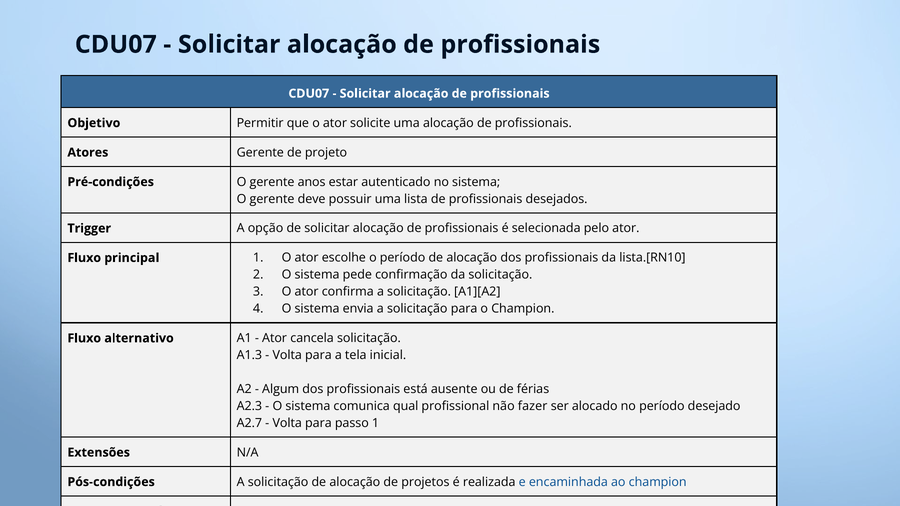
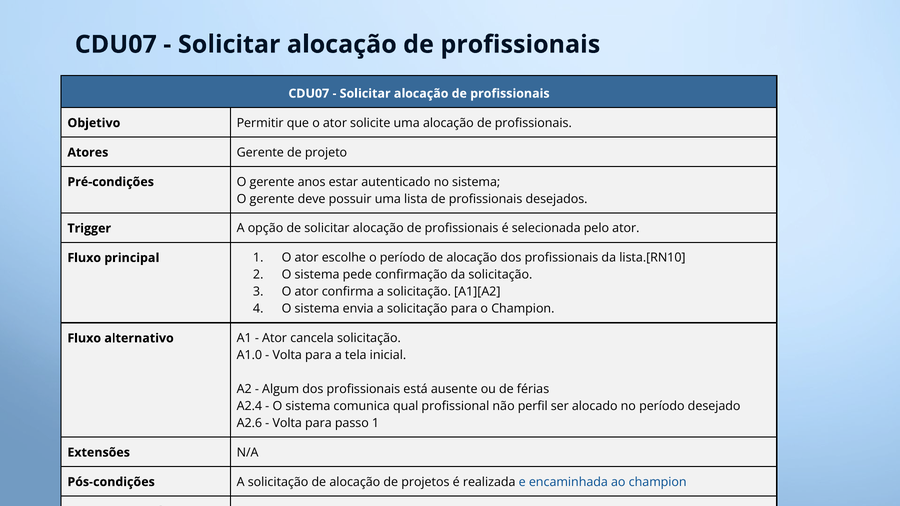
A1.3: A1.3 -> A1.0 (249, 355)
A2.3: A2.3 -> A2.4 (249, 406)
fazer: fazer -> perfil (533, 406)
A2.7: A2.7 -> A2.6 (249, 423)
